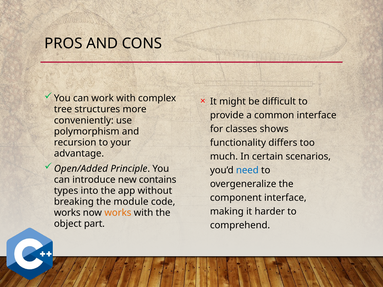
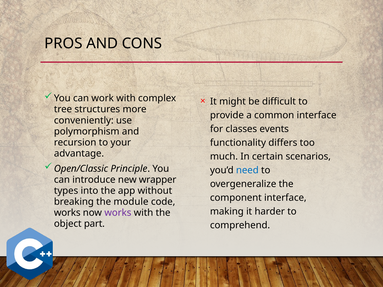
shows: shows -> events (274, 129)
Open/Added: Open/Added -> Open/Classic (81, 169)
contains: contains -> wrapper (158, 180)
works colour: orange -> purple (118, 213)
